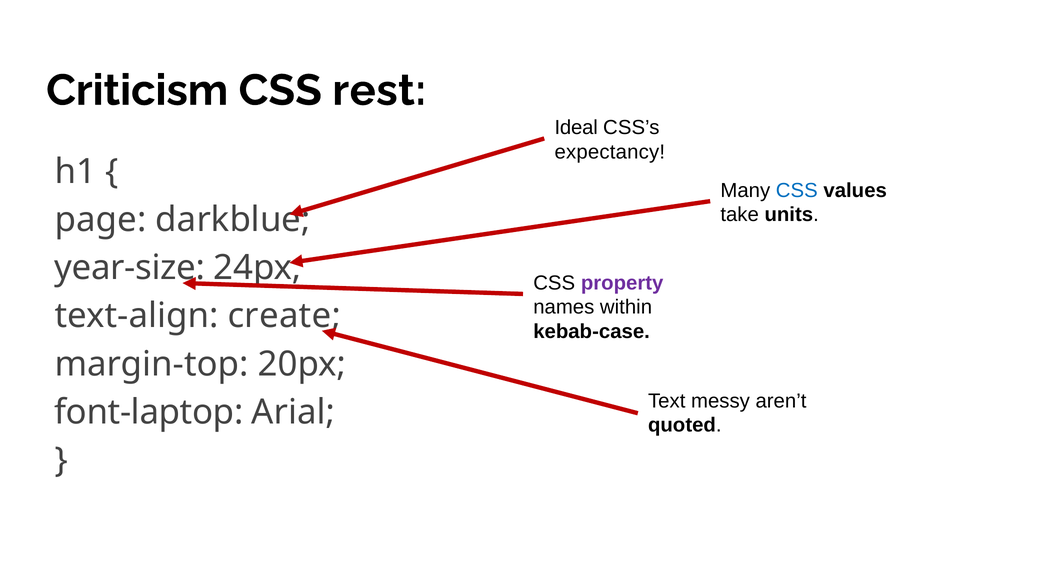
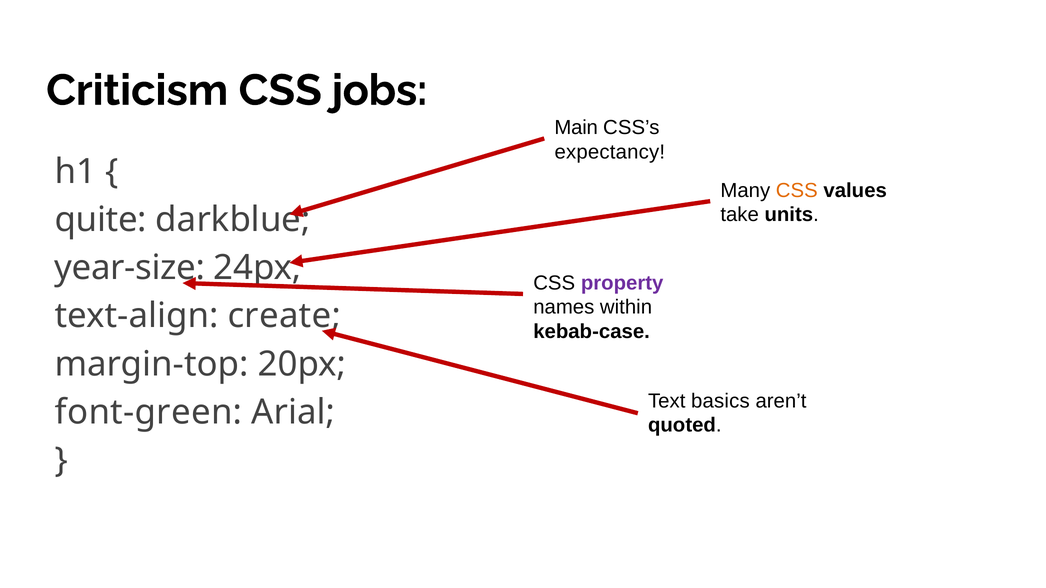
rest: rest -> jobs (380, 91)
Ideal: Ideal -> Main (576, 128)
CSS colour: blue -> orange (797, 191)
page: page -> quite (101, 220)
messy: messy -> basics (720, 401)
font-laptop: font-laptop -> font-green (149, 412)
